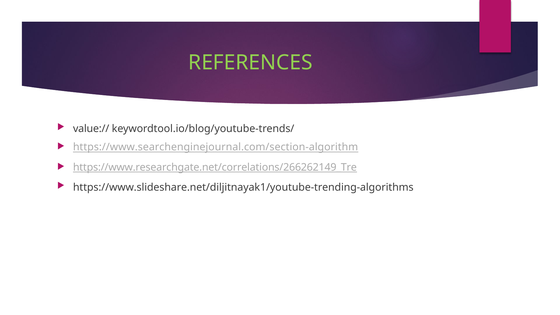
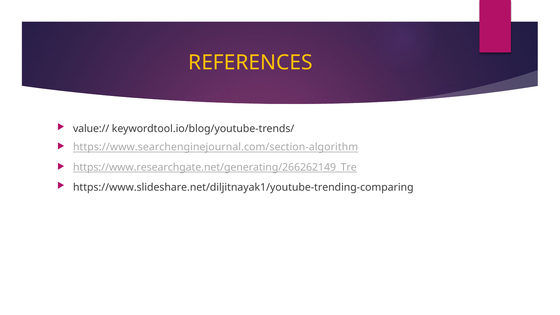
REFERENCES colour: light green -> yellow (250, 62)
https://www.researchgate.net/correlations/266262149_Tre: https://www.researchgate.net/correlations/266262149_Tre -> https://www.researchgate.net/generating/266262149_Tre (215, 167)
https://www.slideshare.net/diljitnayak1/youtube-trending-algorithms: https://www.slideshare.net/diljitnayak1/youtube-trending-algorithms -> https://www.slideshare.net/diljitnayak1/youtube-trending-comparing (243, 187)
